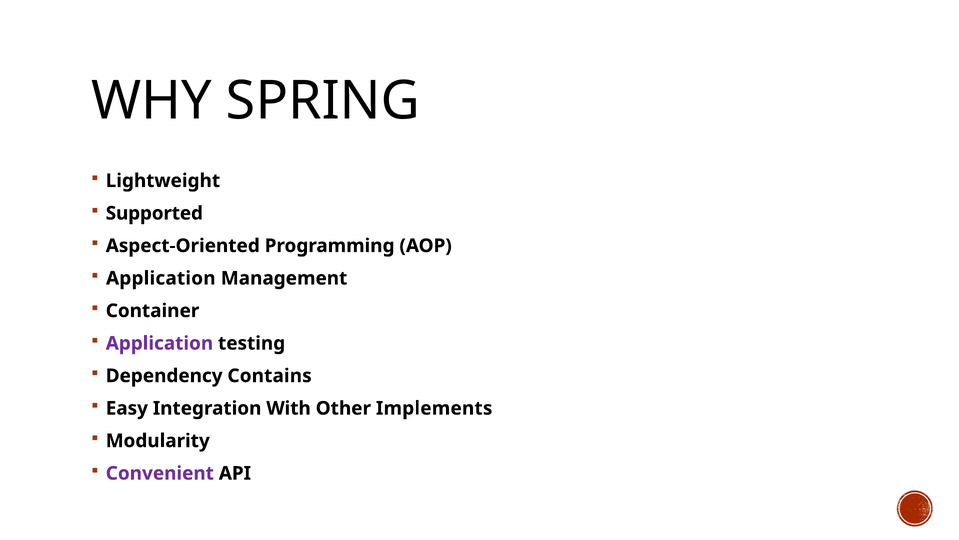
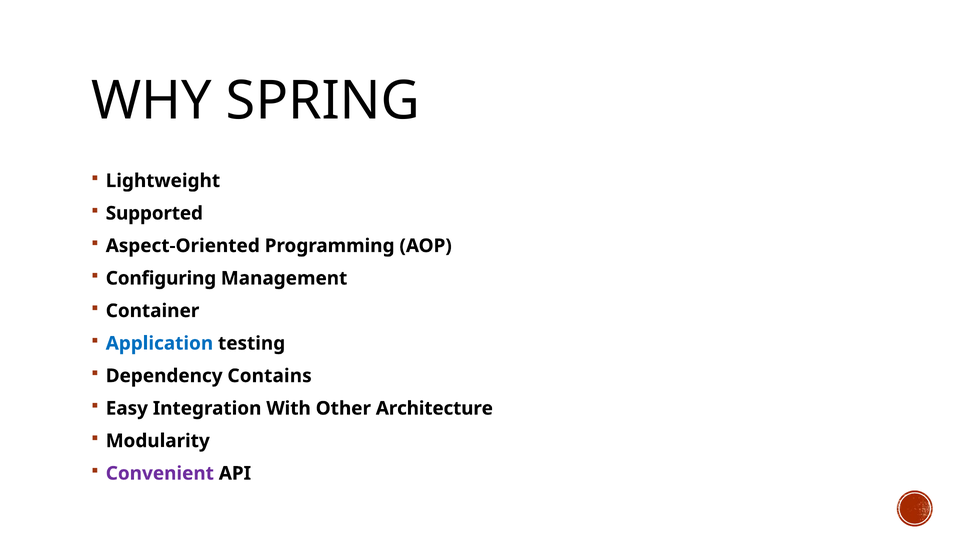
Application: Application -> Configuring (161, 278)
Application colour: purple -> blue (159, 343)
Implements: Implements -> Architecture (434, 408)
